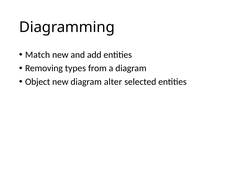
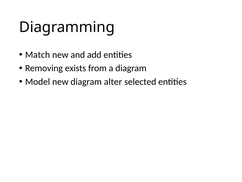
types: types -> exists (76, 68)
Object: Object -> Model (38, 82)
